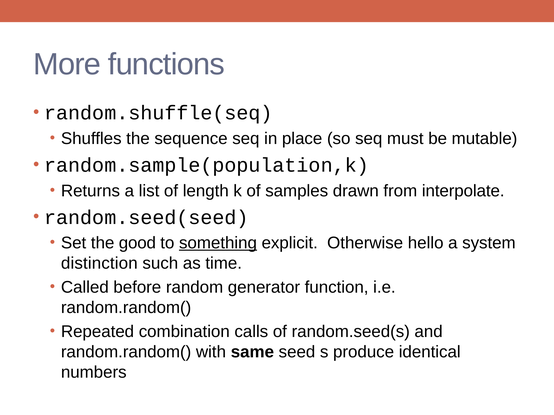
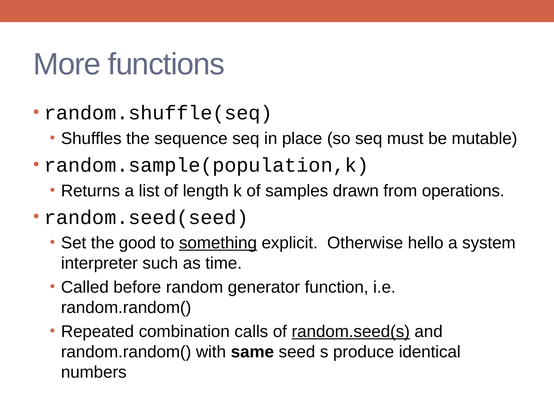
interpolate: interpolate -> operations (463, 191)
distinction: distinction -> interpreter (99, 264)
random.seed(s underline: none -> present (351, 332)
